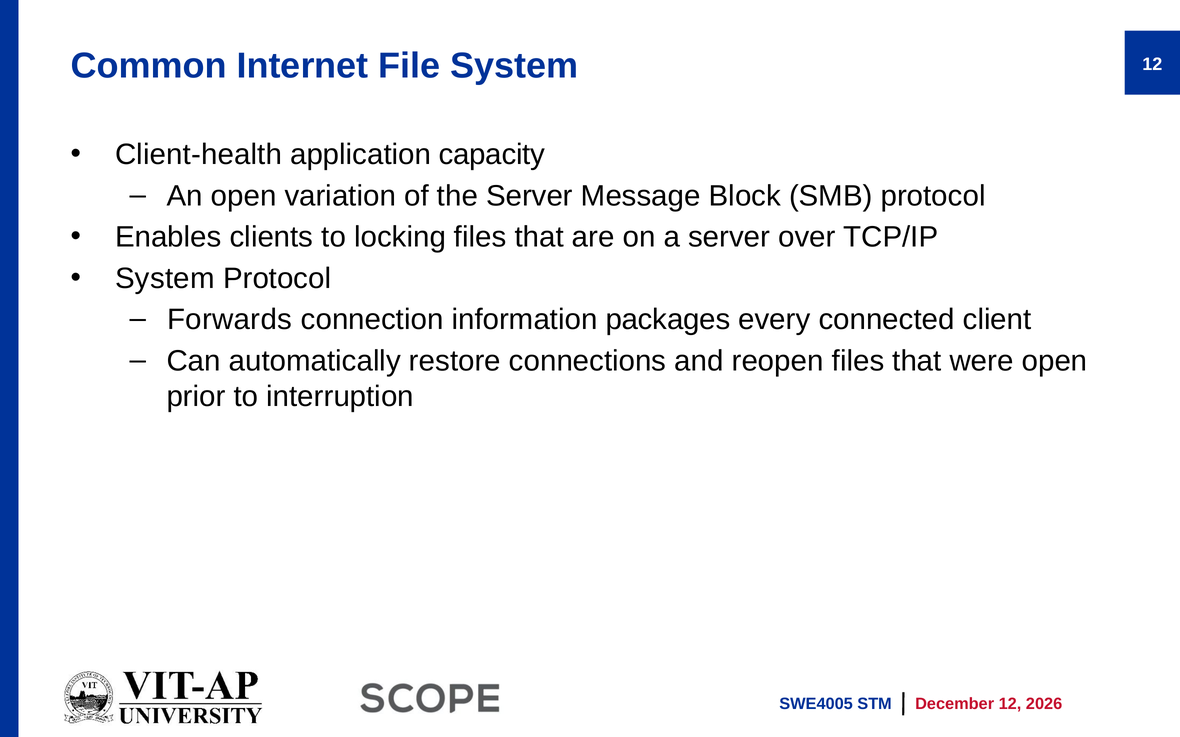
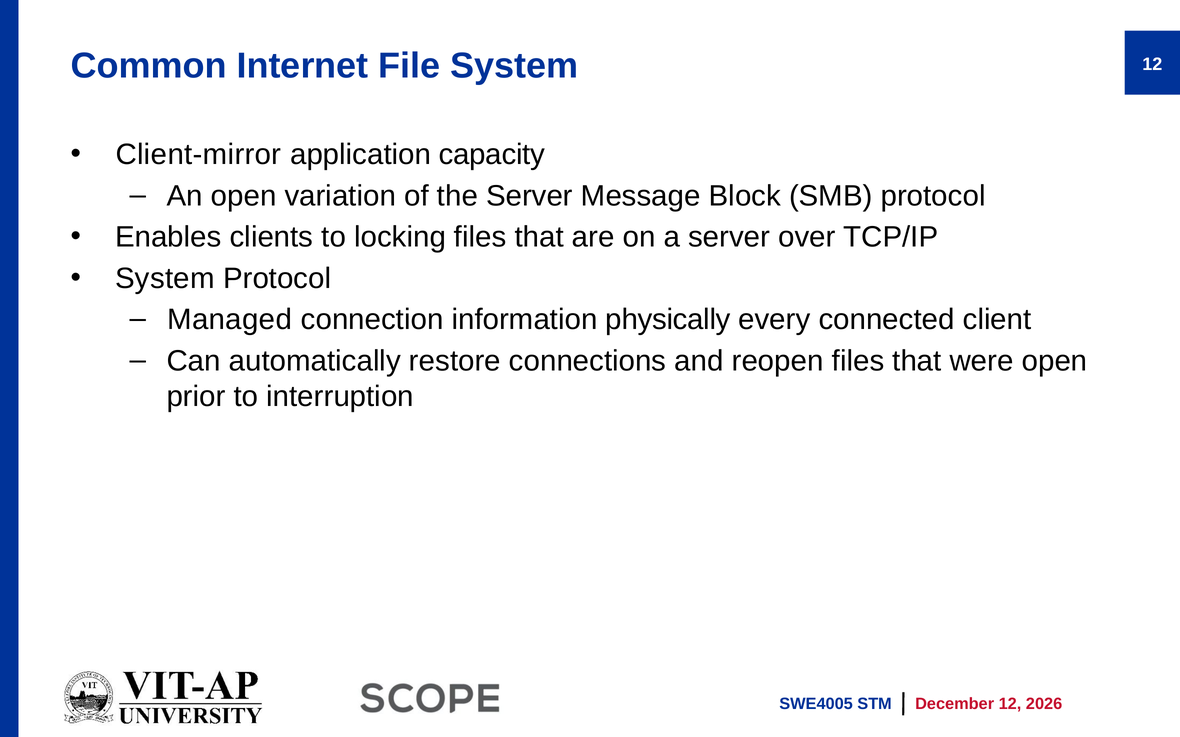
Client-health: Client-health -> Client-mirror (198, 155)
Forwards: Forwards -> Managed (230, 320)
packages: packages -> physically (668, 320)
